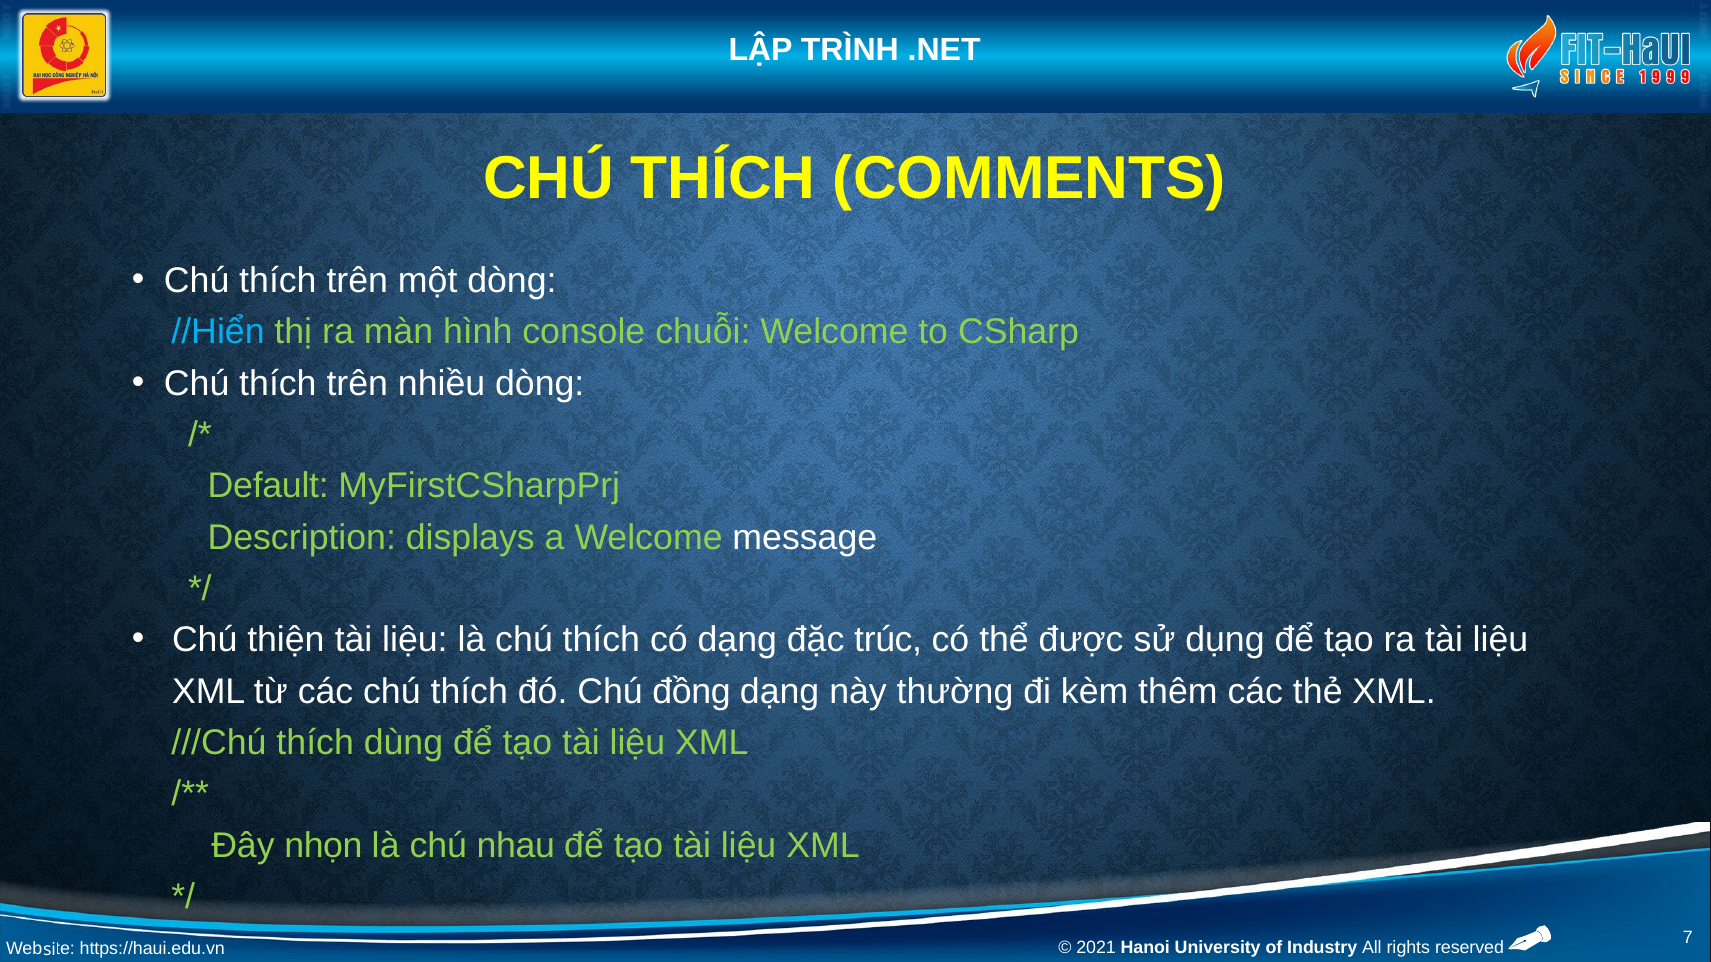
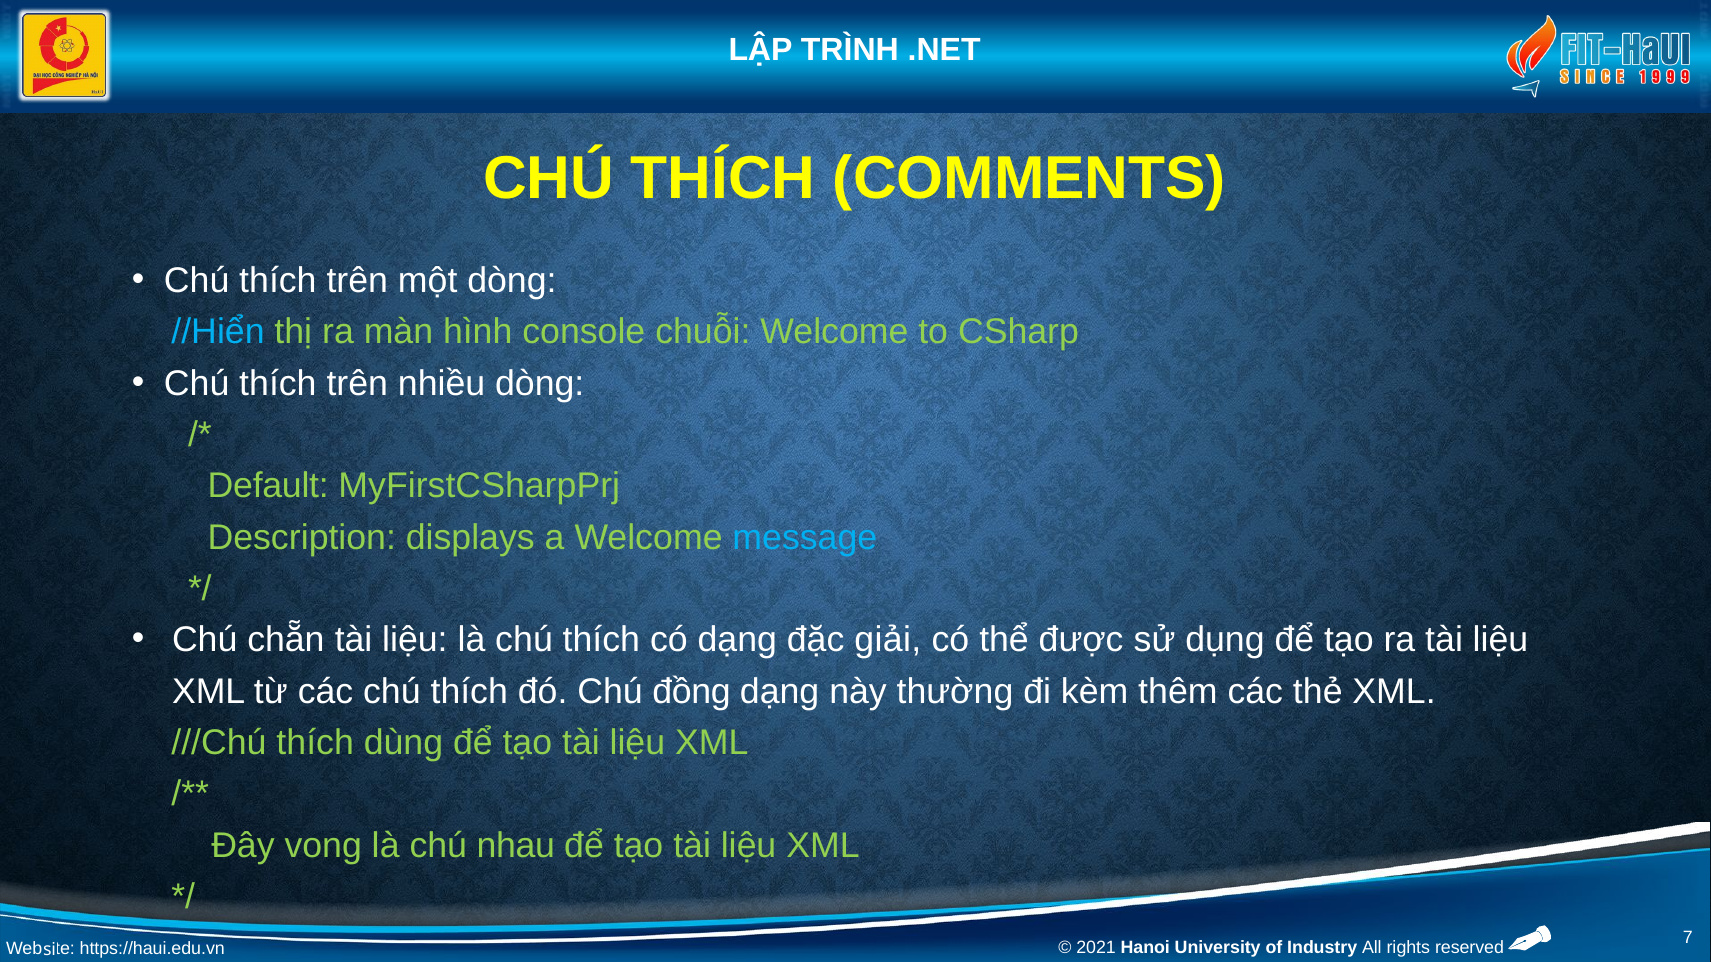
message colour: white -> light blue (805, 538)
thiện: thiện -> chẵn (286, 640)
trúc: trúc -> giải (888, 640)
nhọn: nhọn -> vong (323, 846)
